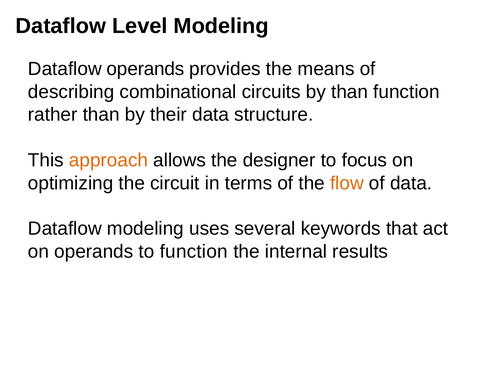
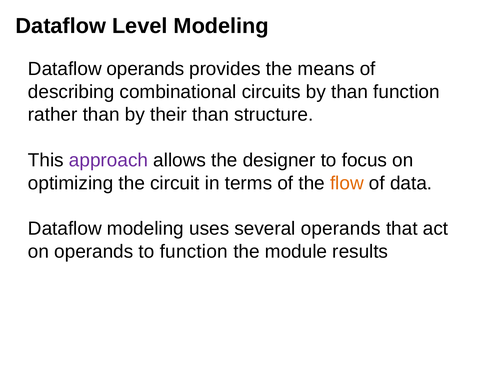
their data: data -> than (211, 115)
approach colour: orange -> purple (109, 160)
several keywords: keywords -> operands (341, 229)
internal: internal -> module (296, 251)
